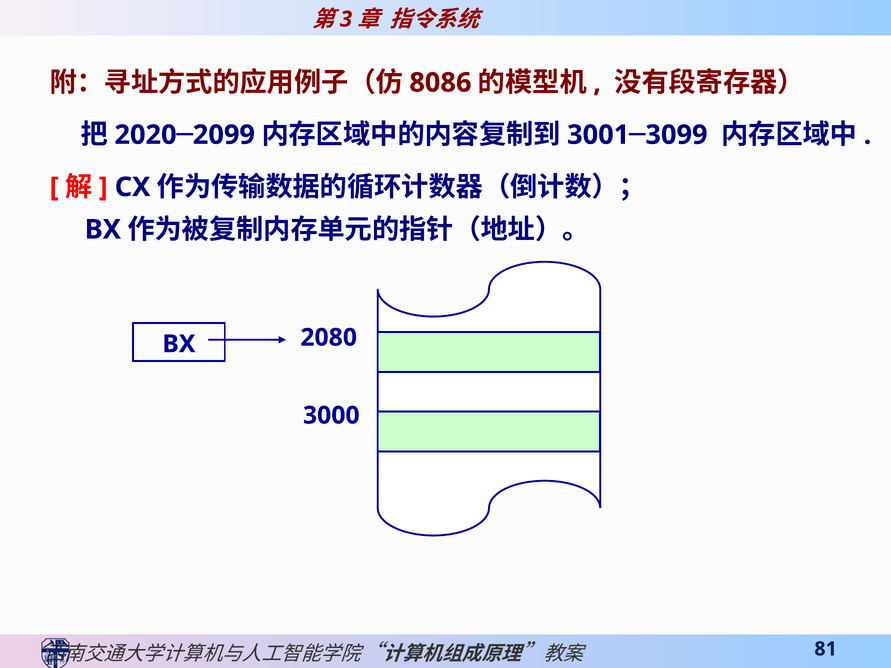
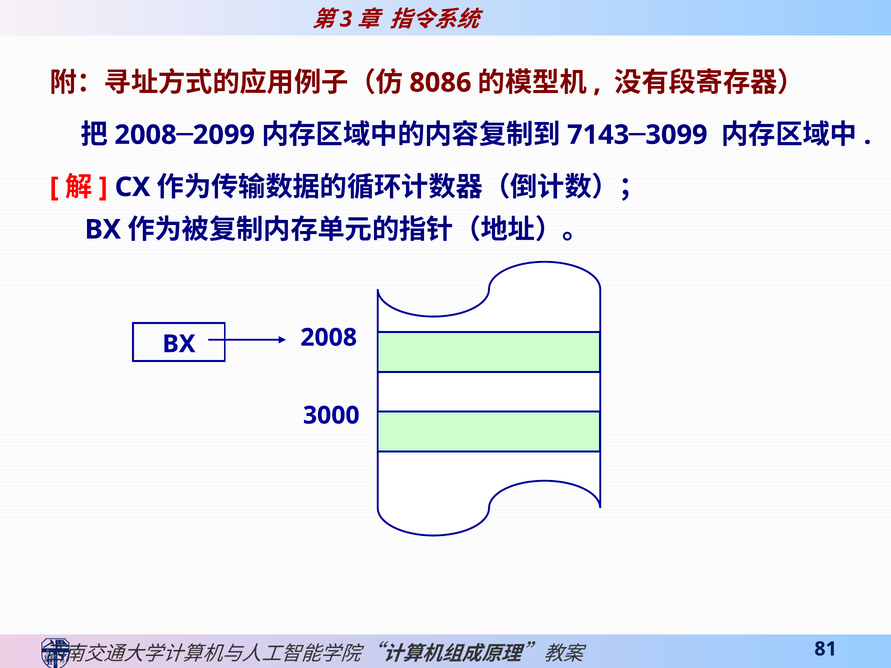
3001: 3001 -> 7143 (598, 135)
2020: 2020 -> 2008 (146, 135)
2080: 2080 -> 2008 (329, 338)
